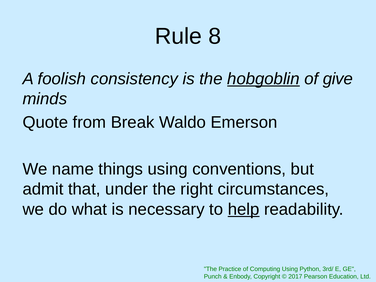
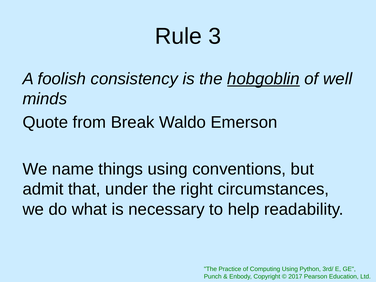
8: 8 -> 3 (215, 36)
give: give -> well (338, 79)
help underline: present -> none (244, 209)
